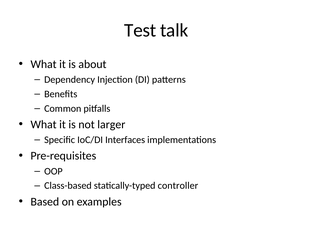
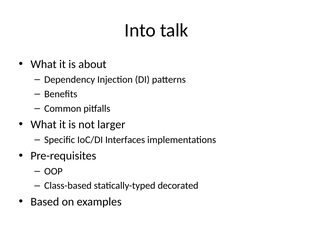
Test: Test -> Into (140, 30)
controller: controller -> decorated (178, 185)
